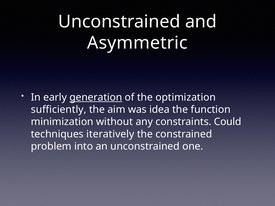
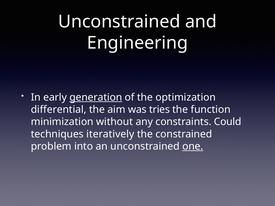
Asymmetric: Asymmetric -> Engineering (137, 43)
sufficiently: sufficiently -> differential (59, 110)
idea: idea -> tries (160, 110)
one underline: none -> present (193, 146)
